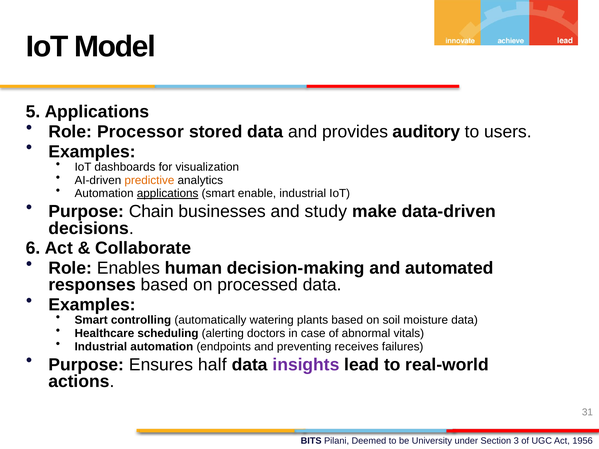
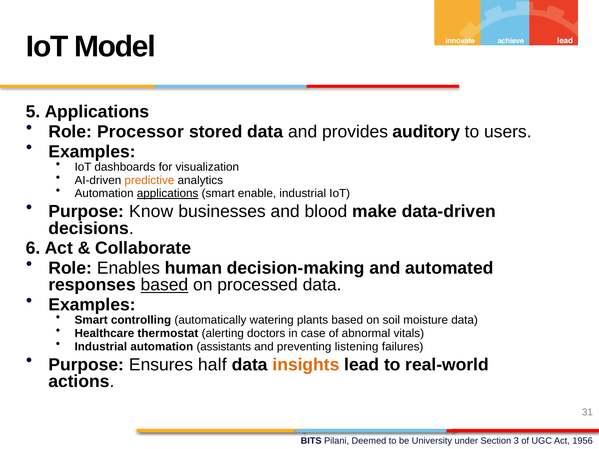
Chain: Chain -> Know (151, 212)
study: study -> blood (326, 212)
based underline: none -> present (164, 285)
scheduling: scheduling -> thermostat (168, 334)
endpoints: endpoints -> assistants (224, 347)
receives: receives -> listening (357, 347)
insights colour: purple -> orange (306, 365)
